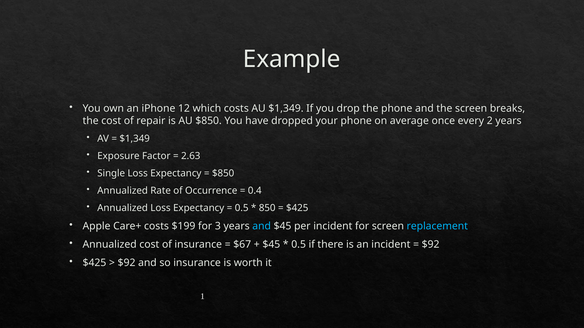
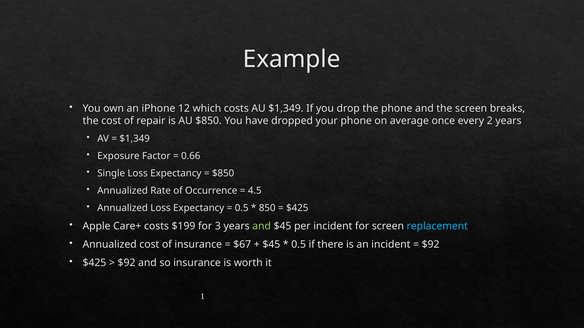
2.63: 2.63 -> 0.66 (191, 156)
0.4: 0.4 -> 4.5 (255, 191)
and colour: light blue -> light green (262, 226)
